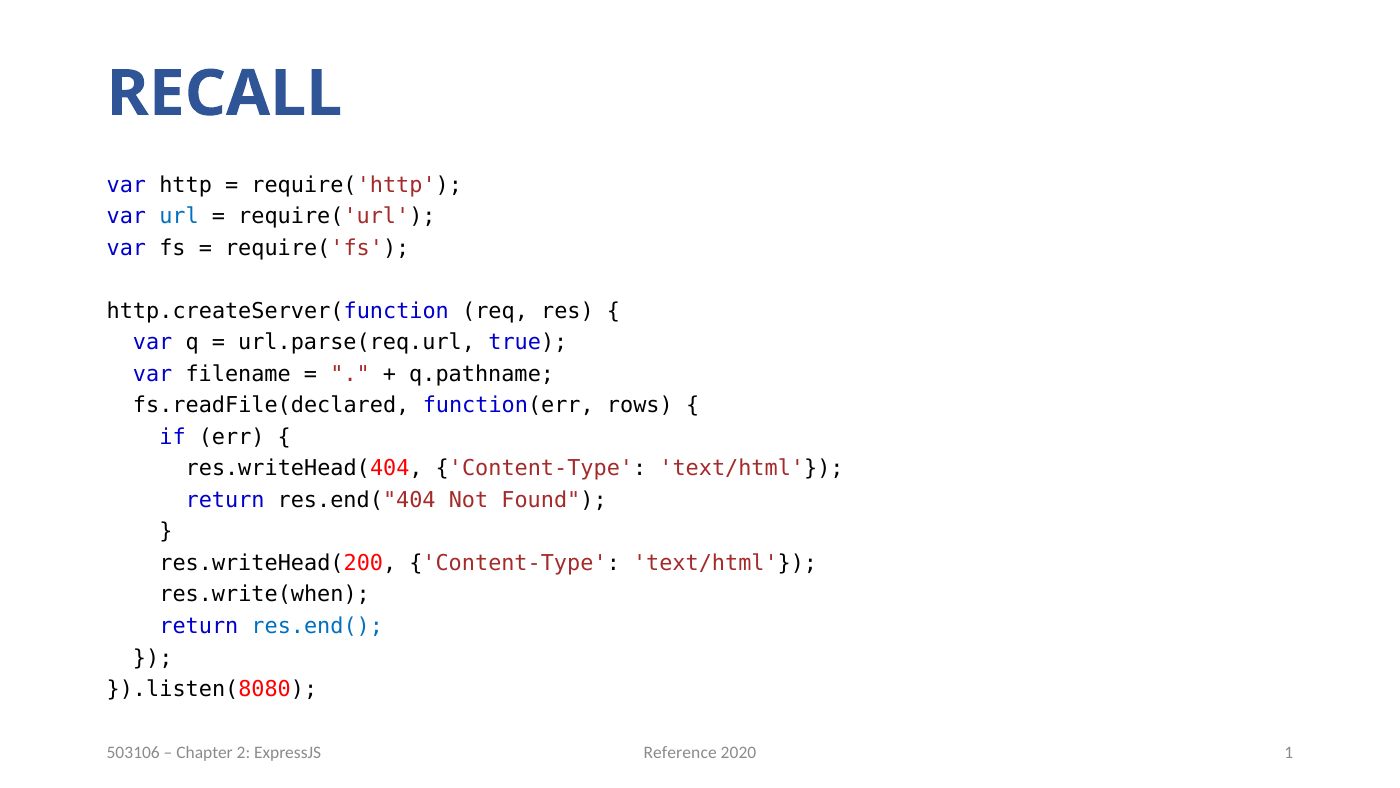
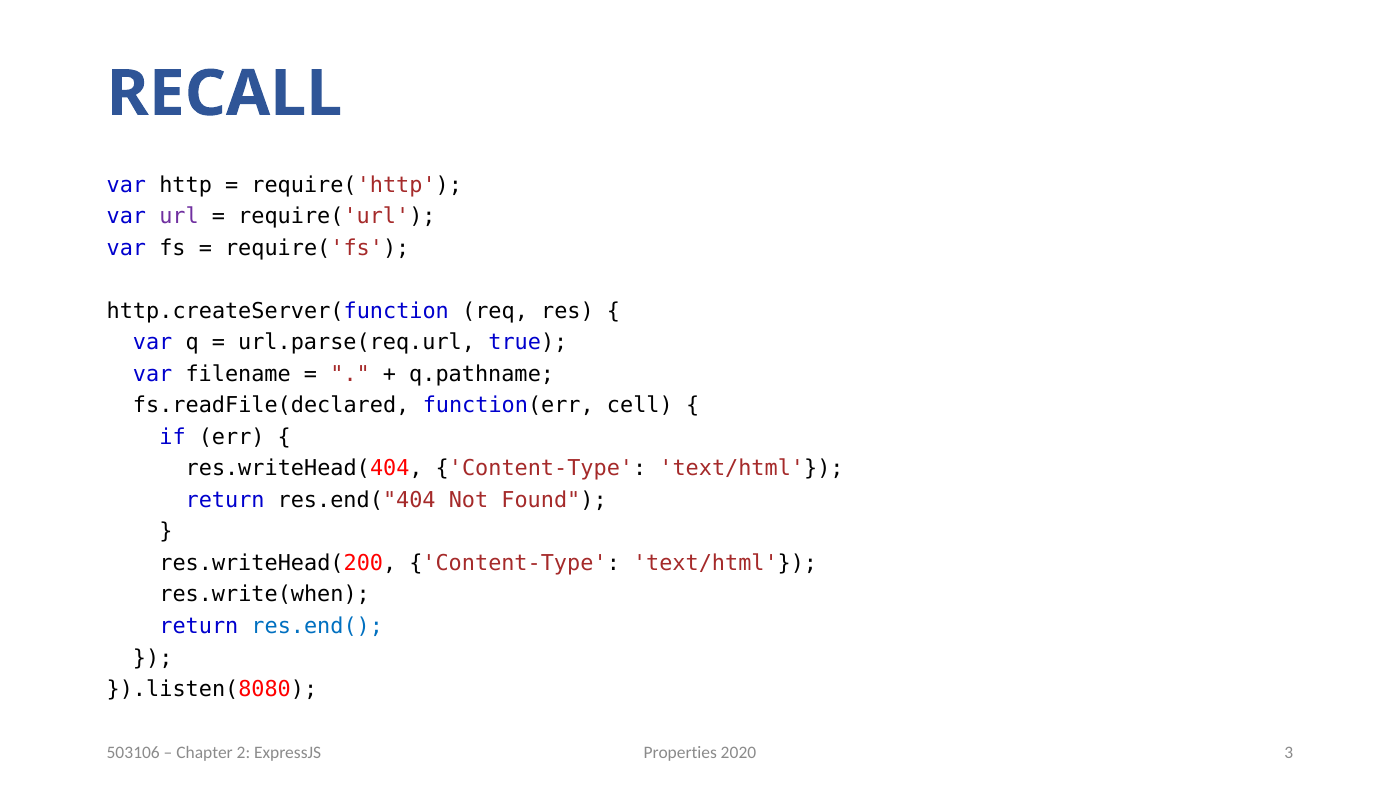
url colour: blue -> purple (179, 216)
rows: rows -> cell (640, 405)
Reference: Reference -> Properties (680, 752)
1: 1 -> 3 (1289, 752)
